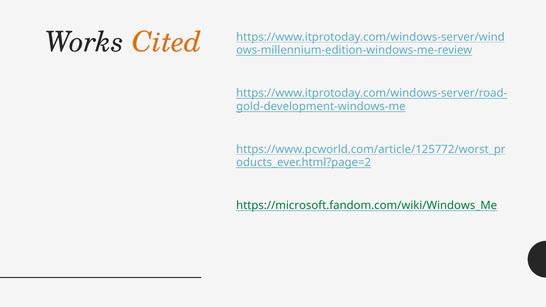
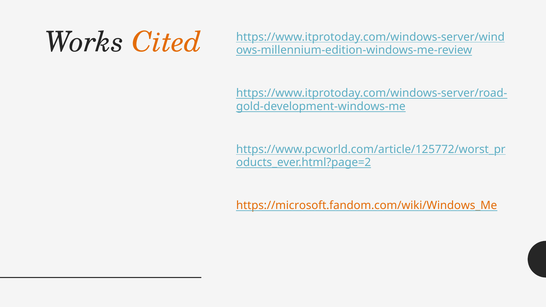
https://microsoft.fandom.com/wiki/Windows_Me colour: green -> orange (367, 206)
